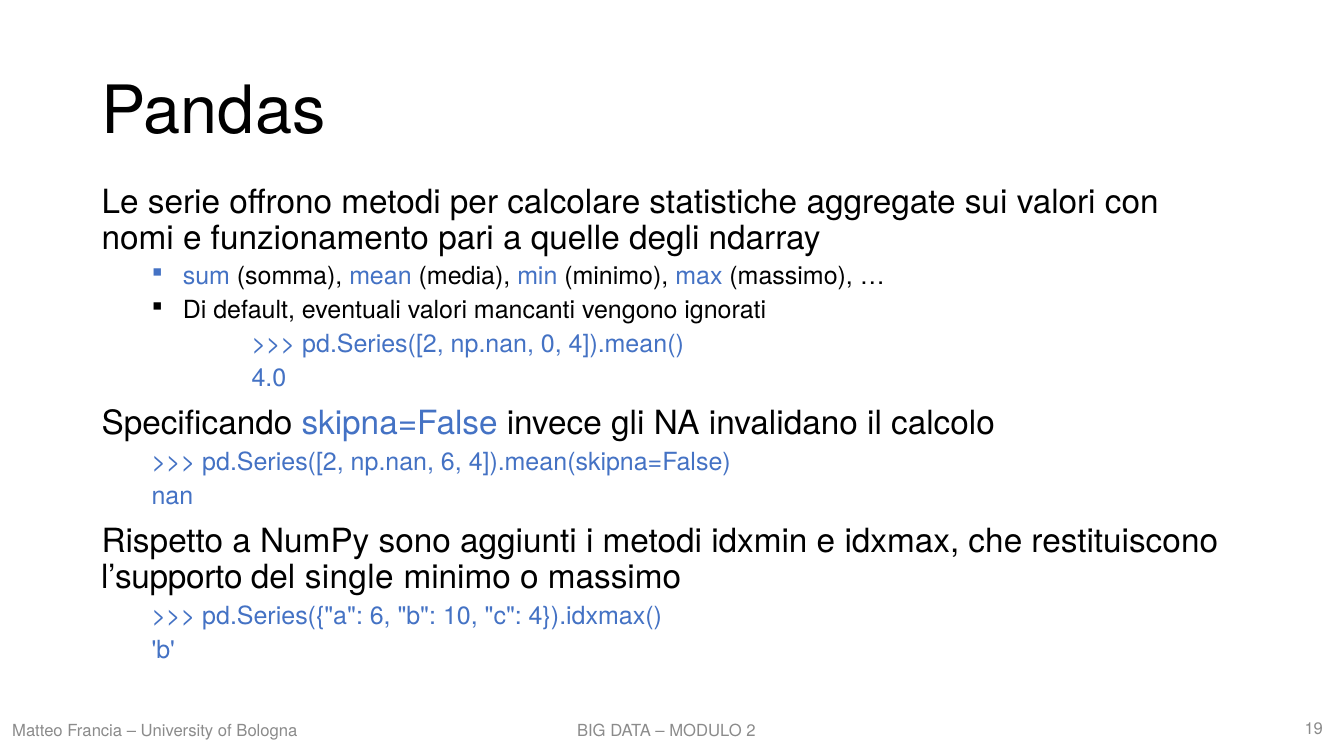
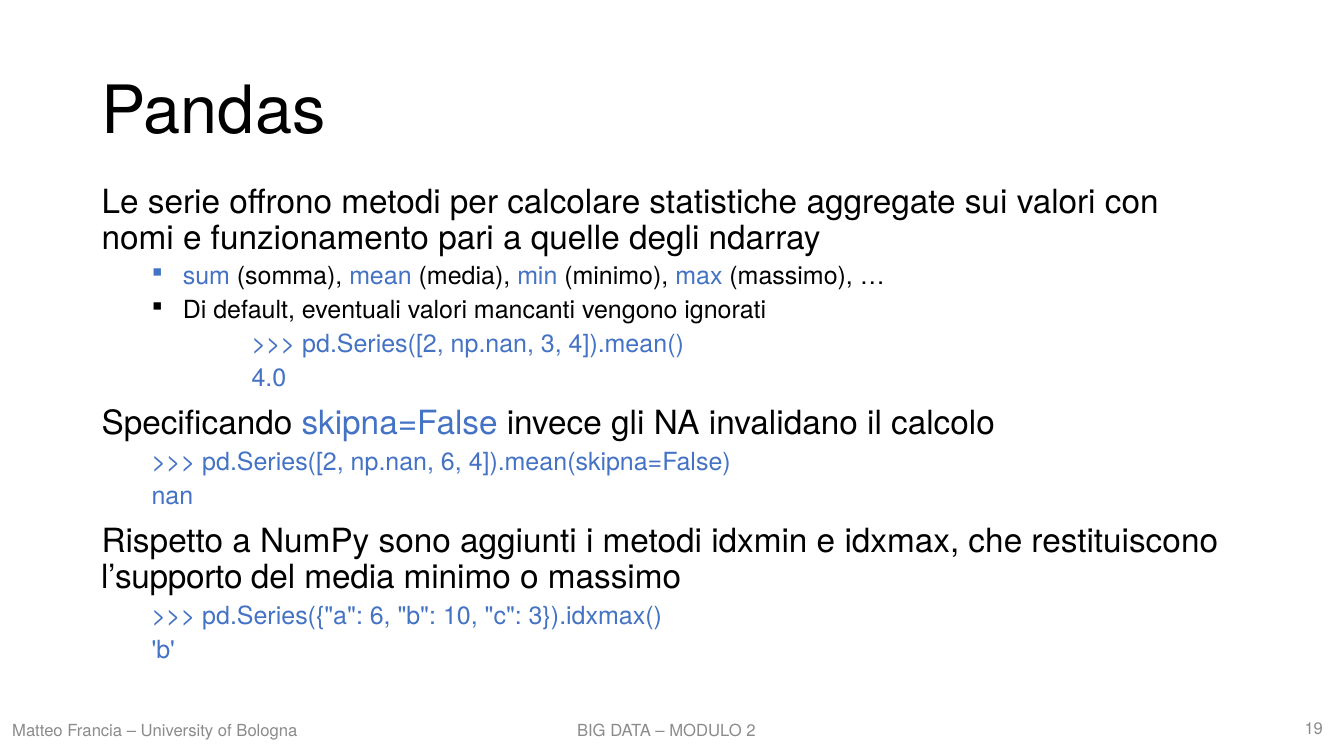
0: 0 -> 3 (551, 344)
del single: single -> media (350, 577)
4}).idxmax(: 4}).idxmax( -> 3}).idxmax( (595, 616)
